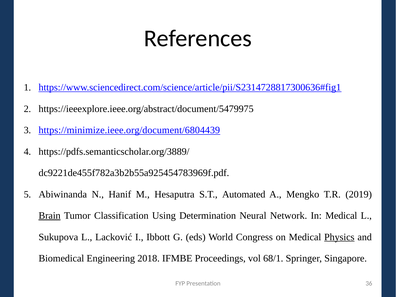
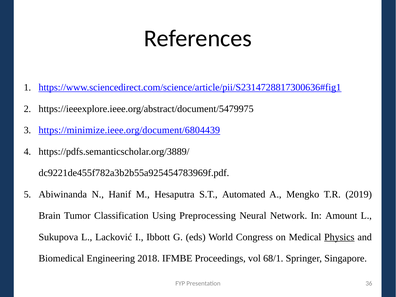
Brain underline: present -> none (50, 216)
Determination: Determination -> Preprocessing (208, 216)
In Medical: Medical -> Amount (341, 216)
